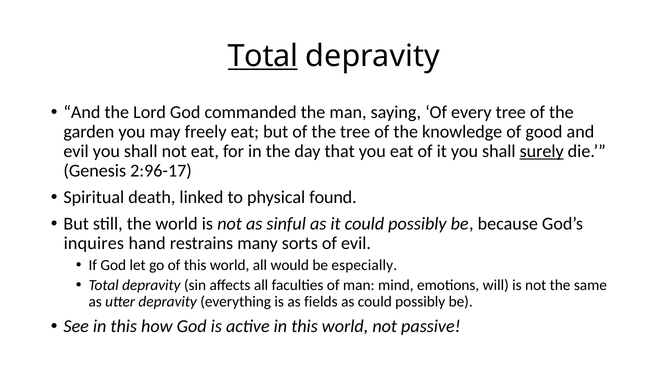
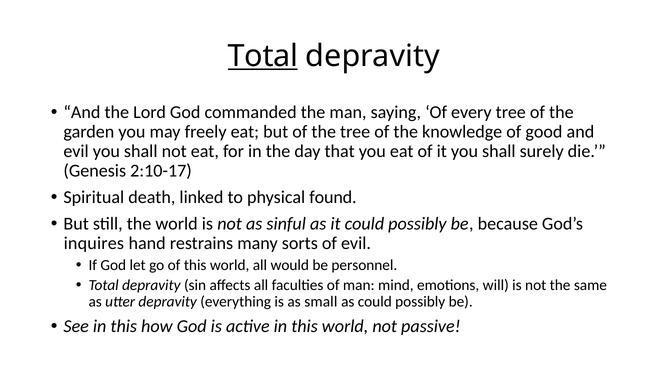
surely underline: present -> none (542, 151)
2:96-17: 2:96-17 -> 2:10-17 (161, 171)
especially: especially -> personnel (364, 265)
fields: fields -> small (321, 301)
